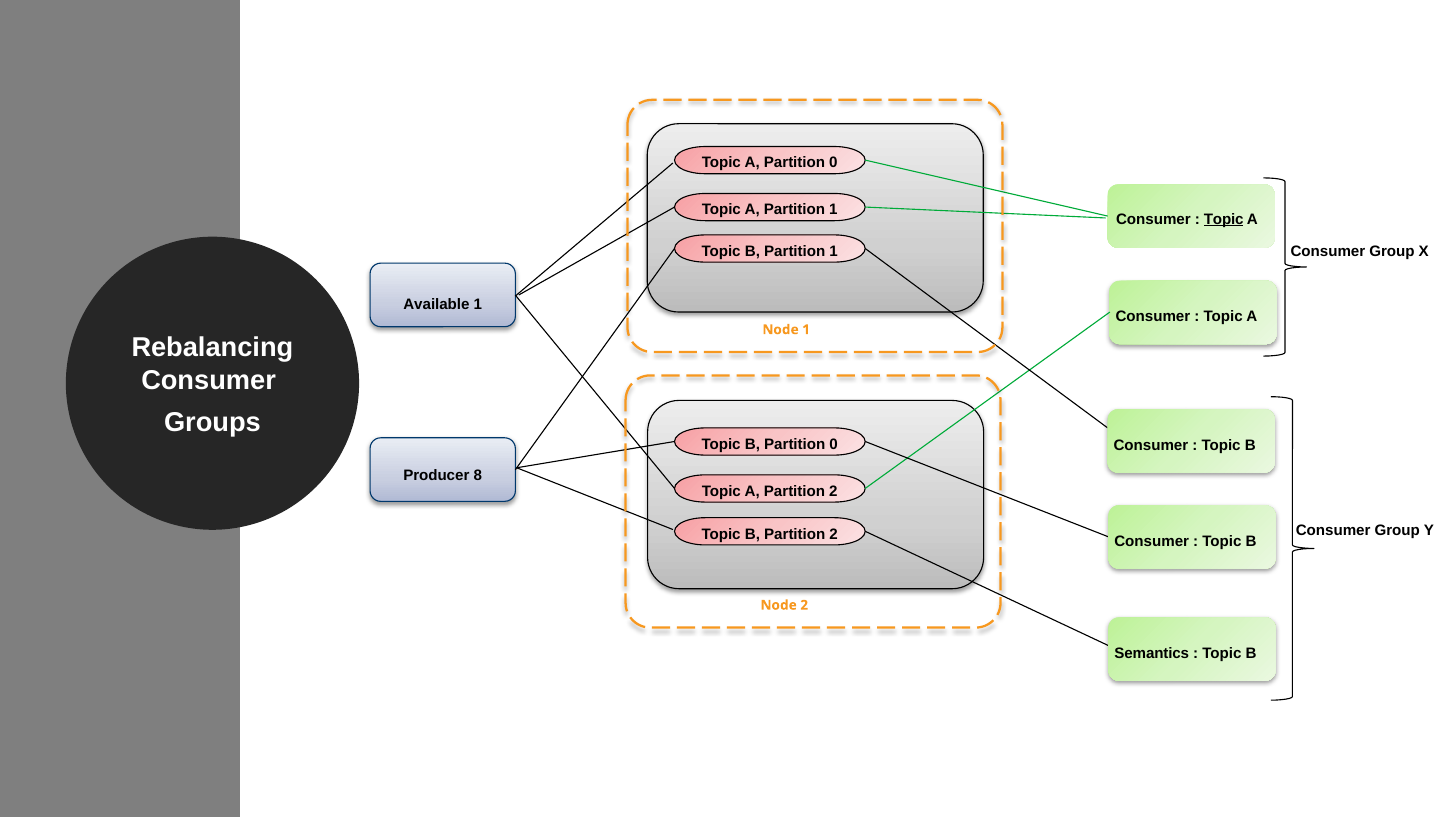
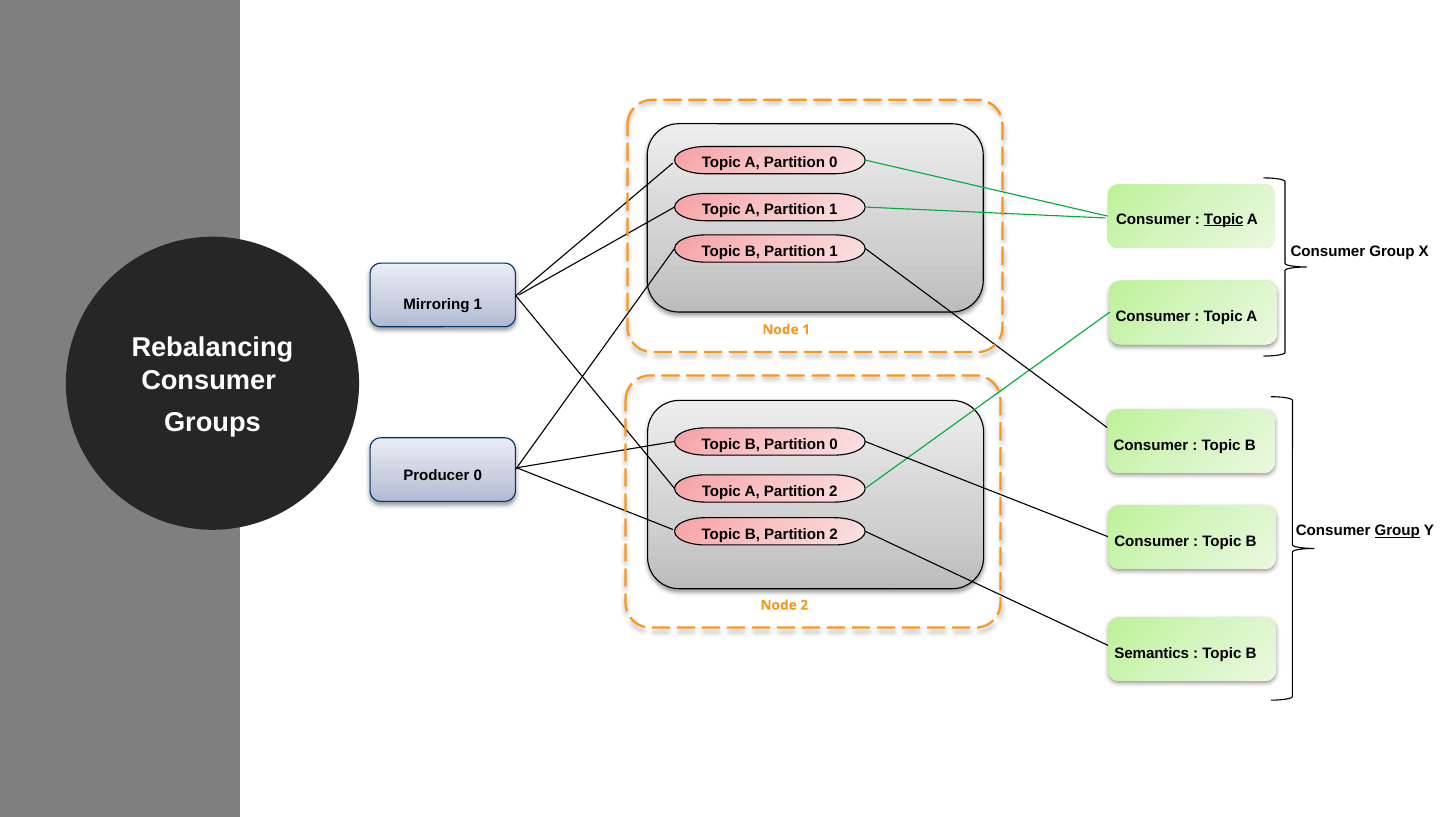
Available: Available -> Mirroring (436, 304)
Producer 8: 8 -> 0 (478, 476)
Group underline: none -> present (1397, 531)
